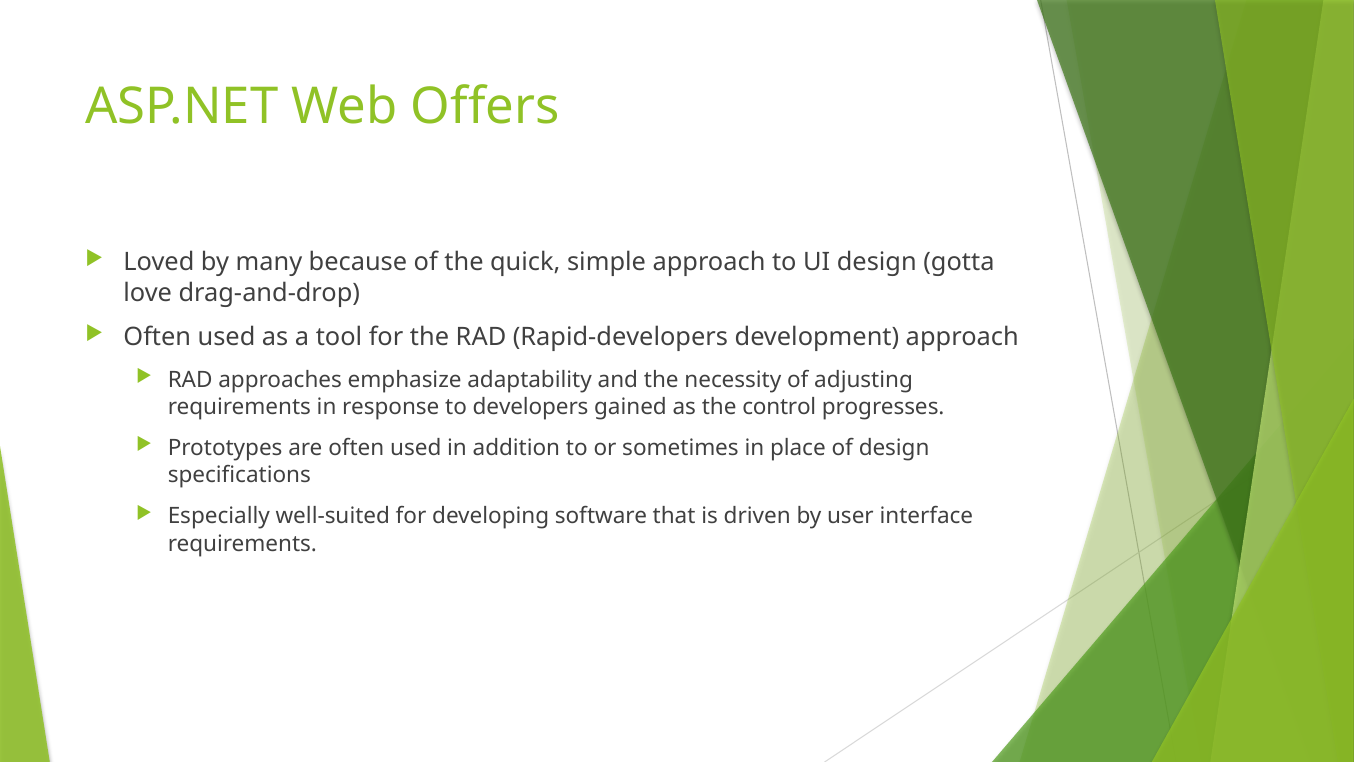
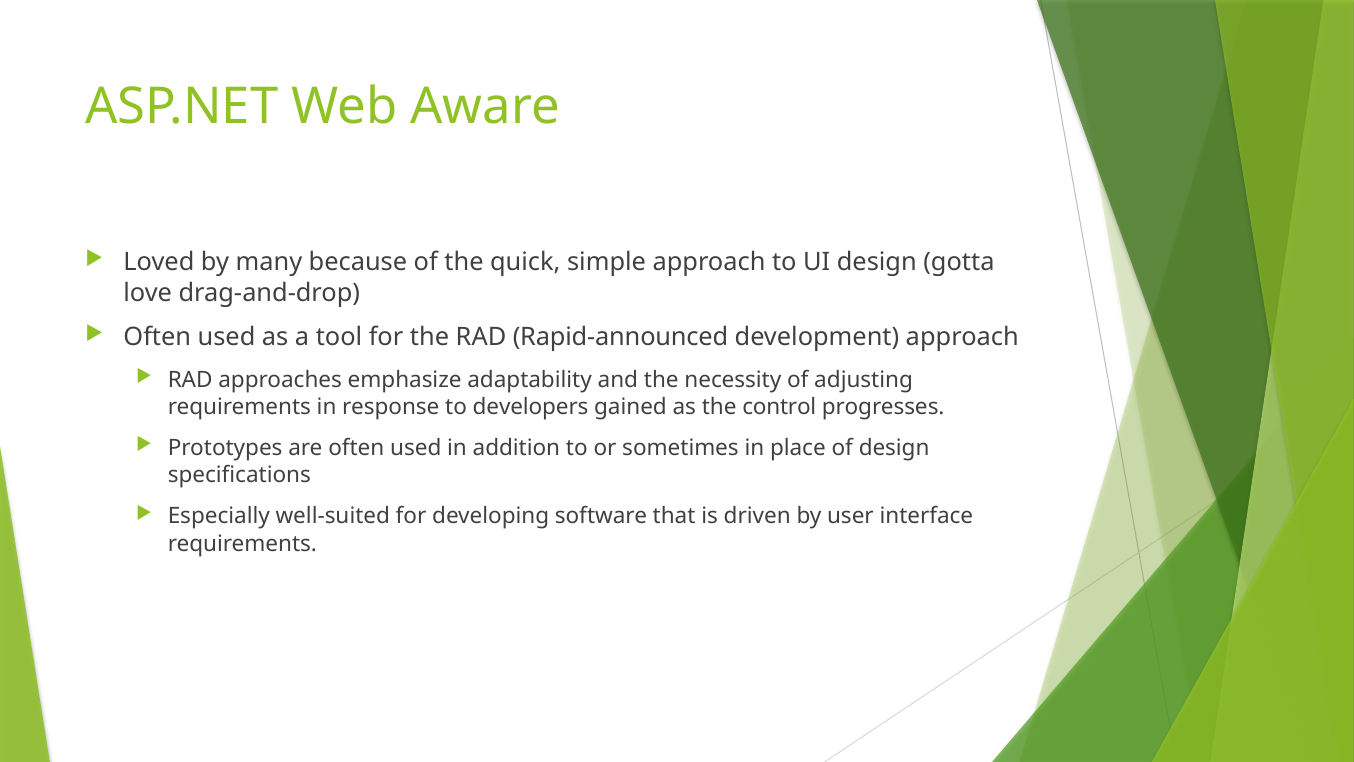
Offers: Offers -> Aware (486, 107)
Rapid-developers: Rapid-developers -> Rapid-announced (621, 337)
